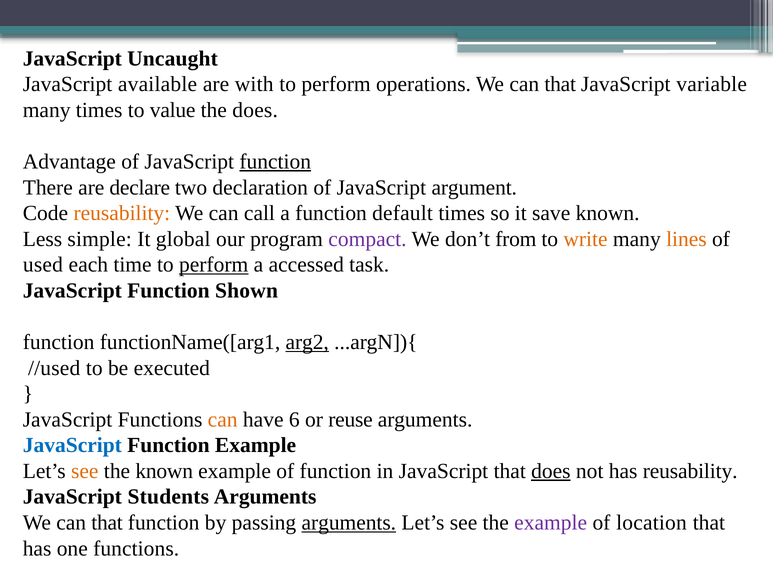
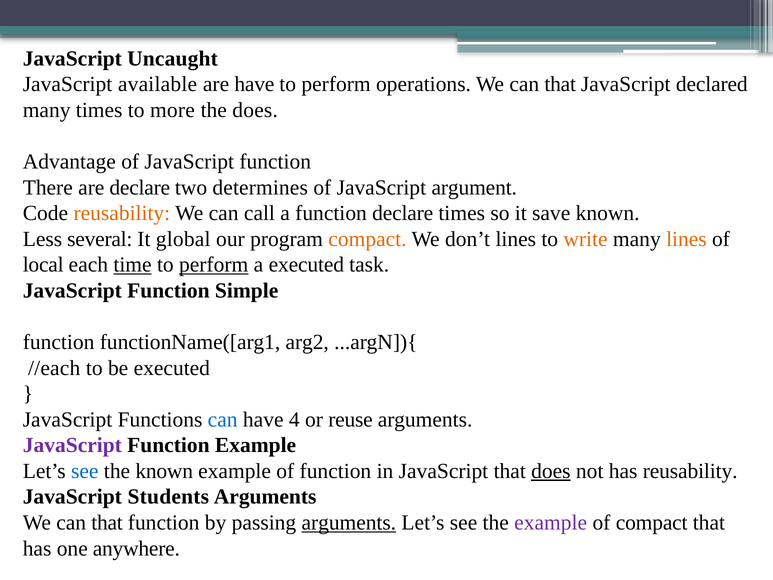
are with: with -> have (254, 84)
variable: variable -> declared (712, 84)
value: value -> more (172, 110)
function underline: present -> none (275, 162)
declaration: declaration -> determines (260, 187)
function default: default -> declare (403, 213)
simple: simple -> several (100, 239)
compact colour: purple -> orange (367, 239)
don’t from: from -> lines (516, 239)
used: used -> local (43, 265)
time underline: none -> present (132, 265)
a accessed: accessed -> executed (306, 265)
Shown: Shown -> Simple (247, 290)
arg2 underline: present -> none (307, 342)
//used: //used -> //each (54, 368)
can colour: orange -> blue (223, 419)
6: 6 -> 4 (294, 419)
JavaScript colour: blue -> purple (72, 445)
see colour: orange -> blue (85, 471)
of location: location -> compact (652, 522)
one functions: functions -> anywhere (136, 548)
